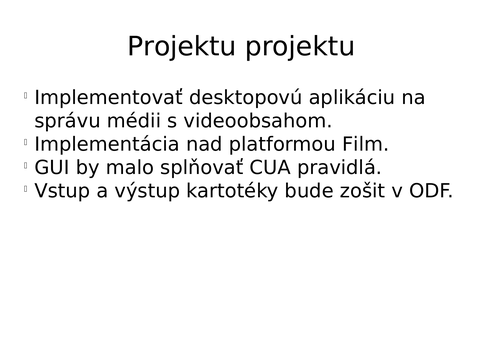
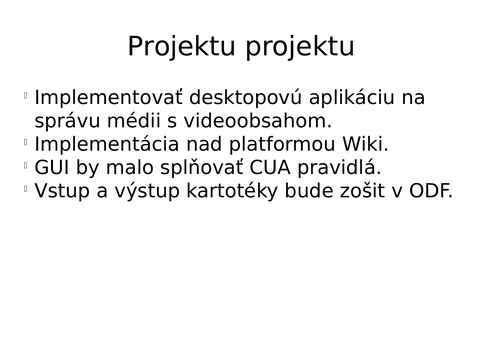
Film: Film -> Wiki (366, 145)
